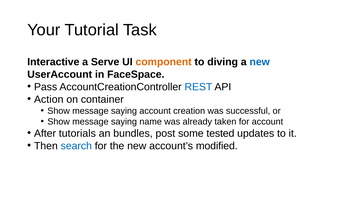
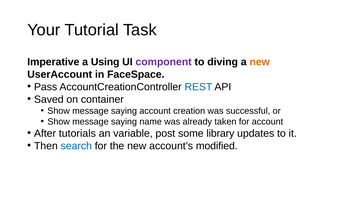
Interactive: Interactive -> Imperative (53, 62)
Serve: Serve -> Using (105, 62)
component colour: orange -> purple (164, 62)
new colour: blue -> orange (260, 62)
Action: Action -> Saved (49, 100)
bundles: bundles -> variable (133, 134)
tested: tested -> library (220, 134)
